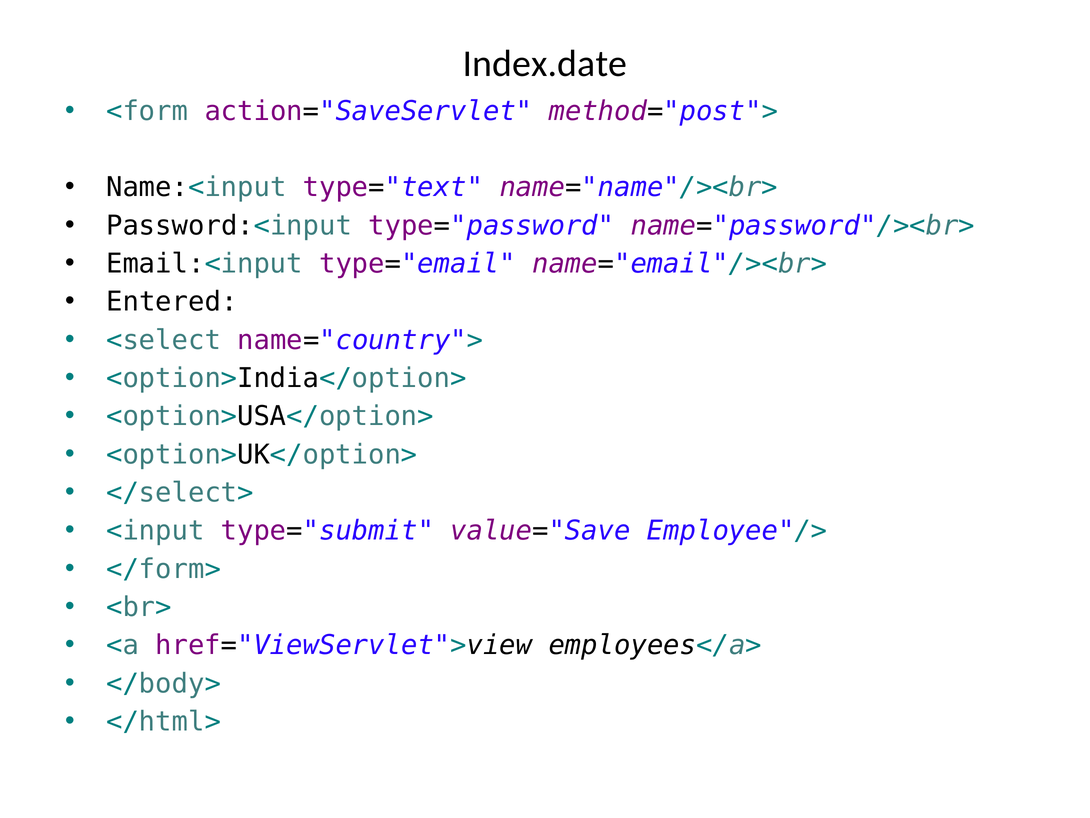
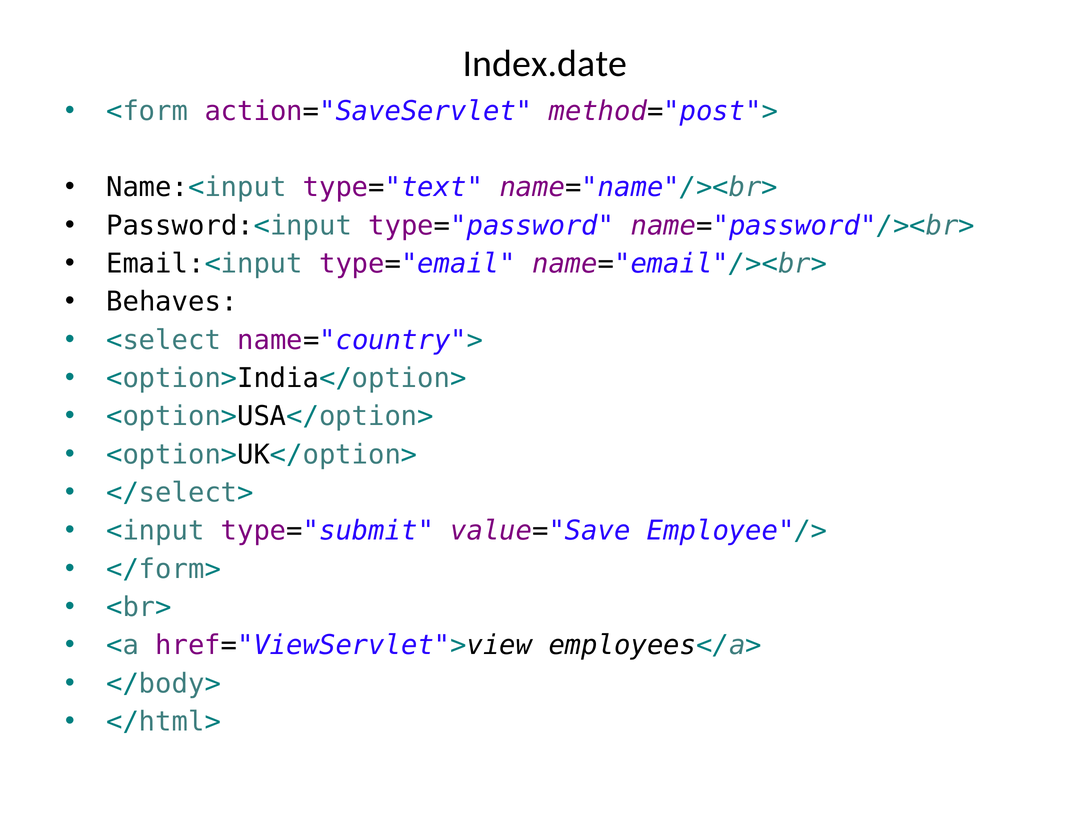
Entered: Entered -> Behaves (172, 302)
